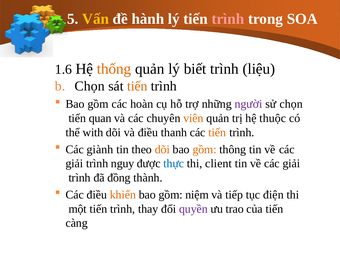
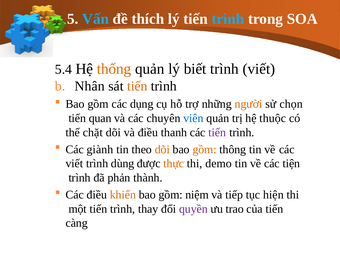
Vấn colour: yellow -> light blue (96, 19)
hành: hành -> thích (148, 19)
trình colour: pink -> light blue (228, 19)
1.6: 1.6 -> 5.4 (63, 69)
trình liệu: liệu -> viết (259, 69)
b Chọn: Chọn -> Nhân (90, 86)
hoàn: hoàn -> dụng (142, 104)
người colour: purple -> orange (249, 104)
viên colour: orange -> blue (193, 118)
with: with -> chặt (93, 132)
tiến colour: orange -> purple (217, 132)
giải: giải -> viết (74, 164)
nguy: nguy -> dùng (123, 164)
thực colour: blue -> orange (174, 164)
client: client -> demo (219, 164)
giải: giải -> tiện (291, 164)
đồng: đồng -> phản (119, 178)
điện: điện -> hiện (273, 195)
